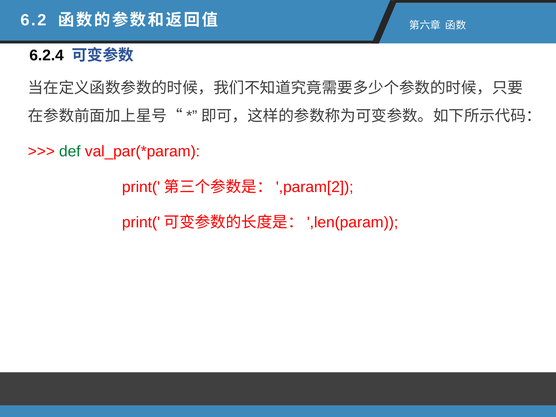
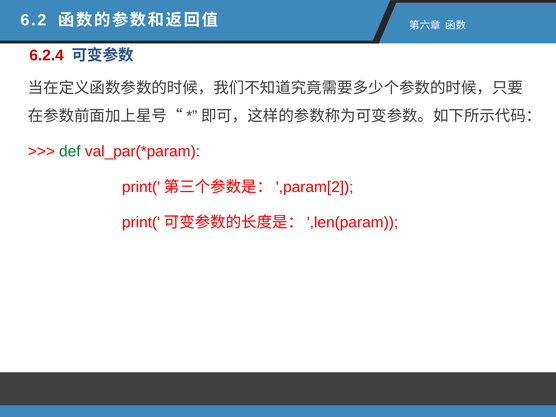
6.2.4 colour: black -> red (47, 55)
